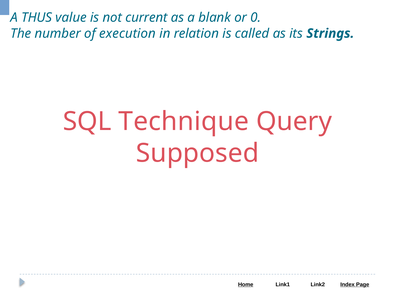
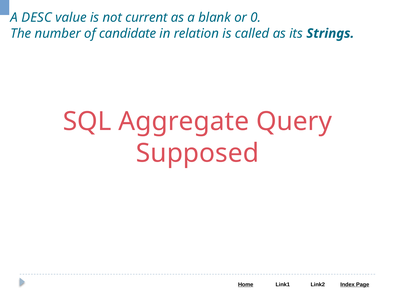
THUS: THUS -> DESC (37, 18)
execution: execution -> candidate (128, 33)
Technique: Technique -> Aggregate (184, 122)
